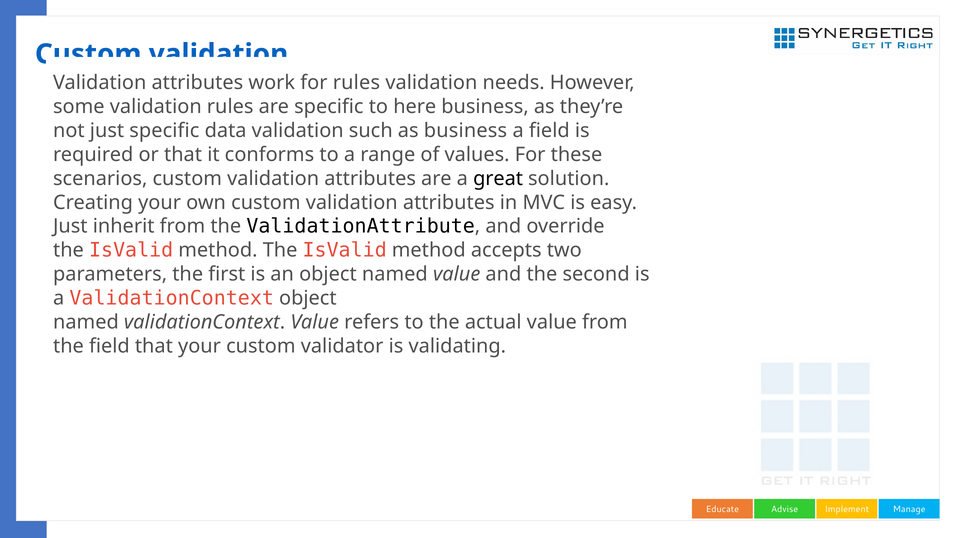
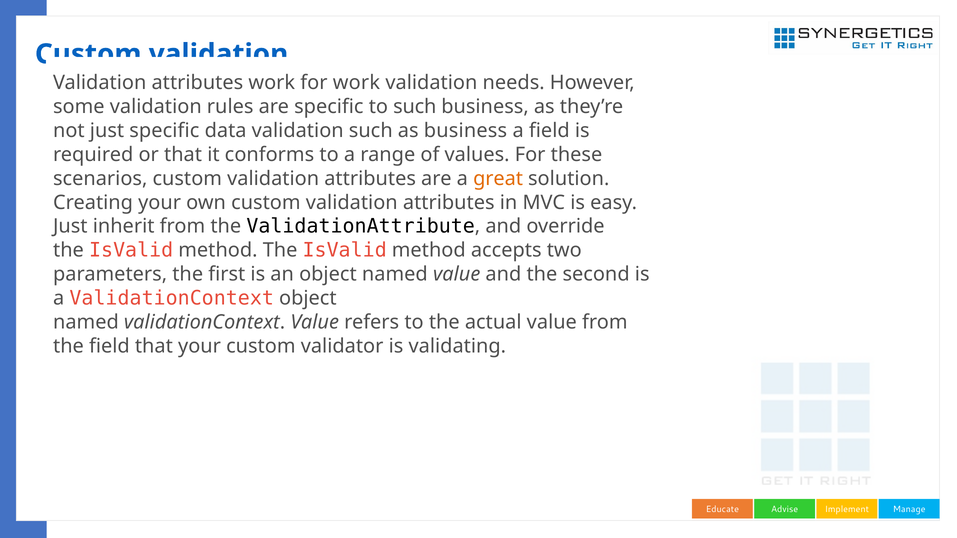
for rules: rules -> work (356, 83)
to here: here -> such (415, 107)
great colour: black -> orange (498, 179)
